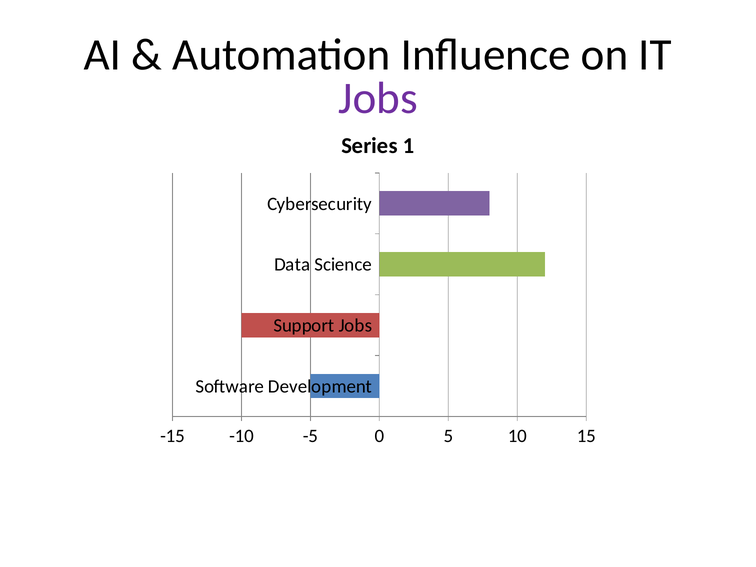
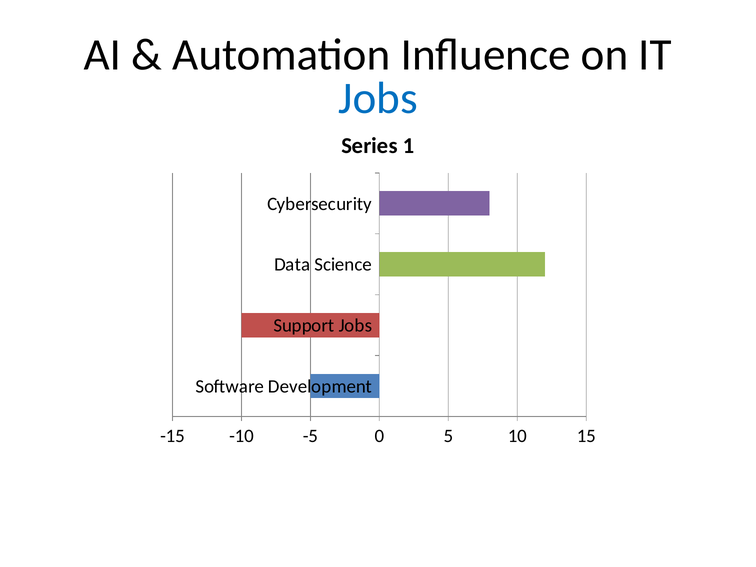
Jobs colour: purple -> blue (378, 98)
